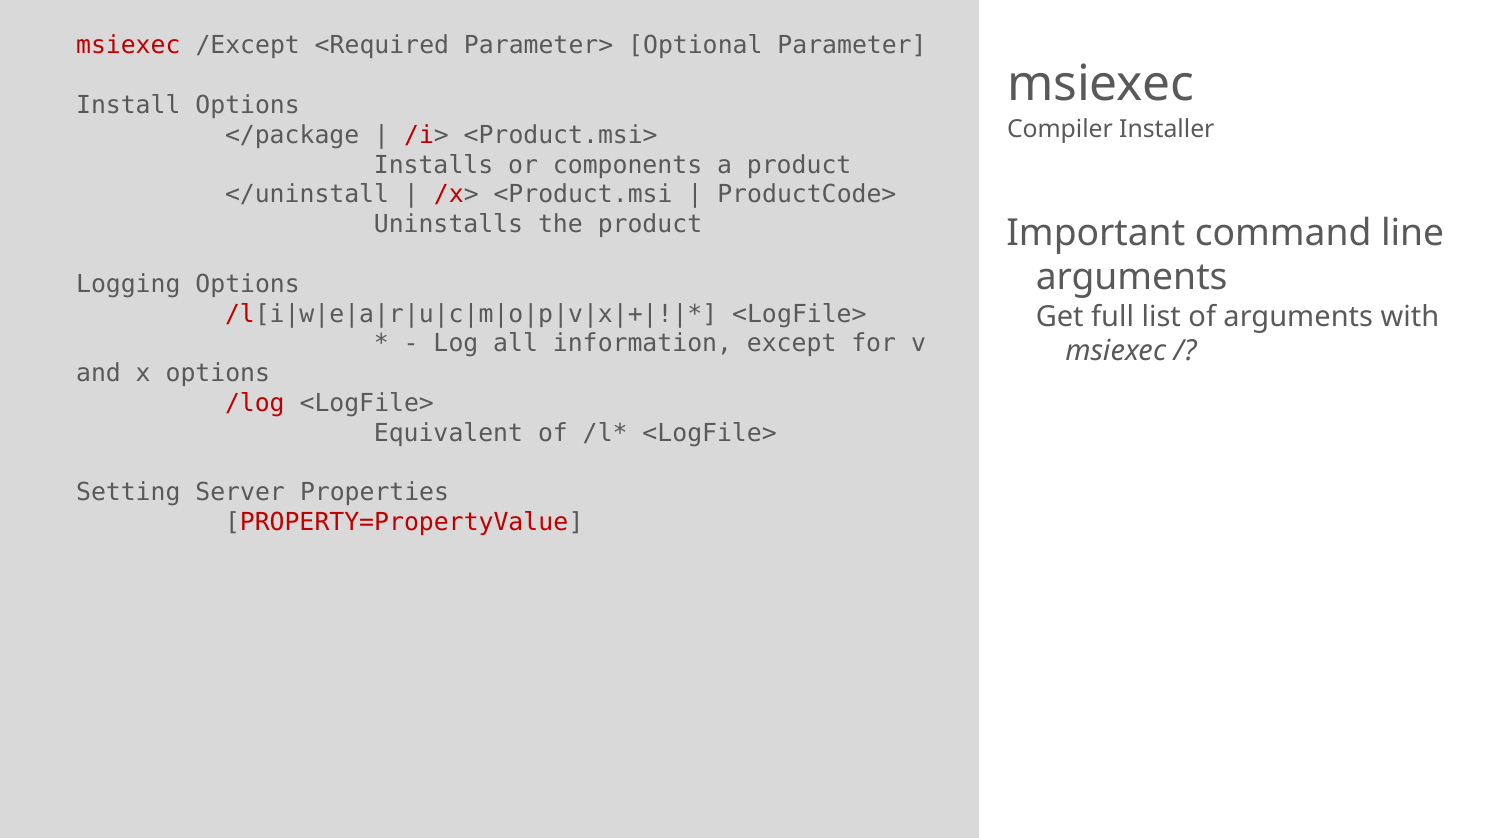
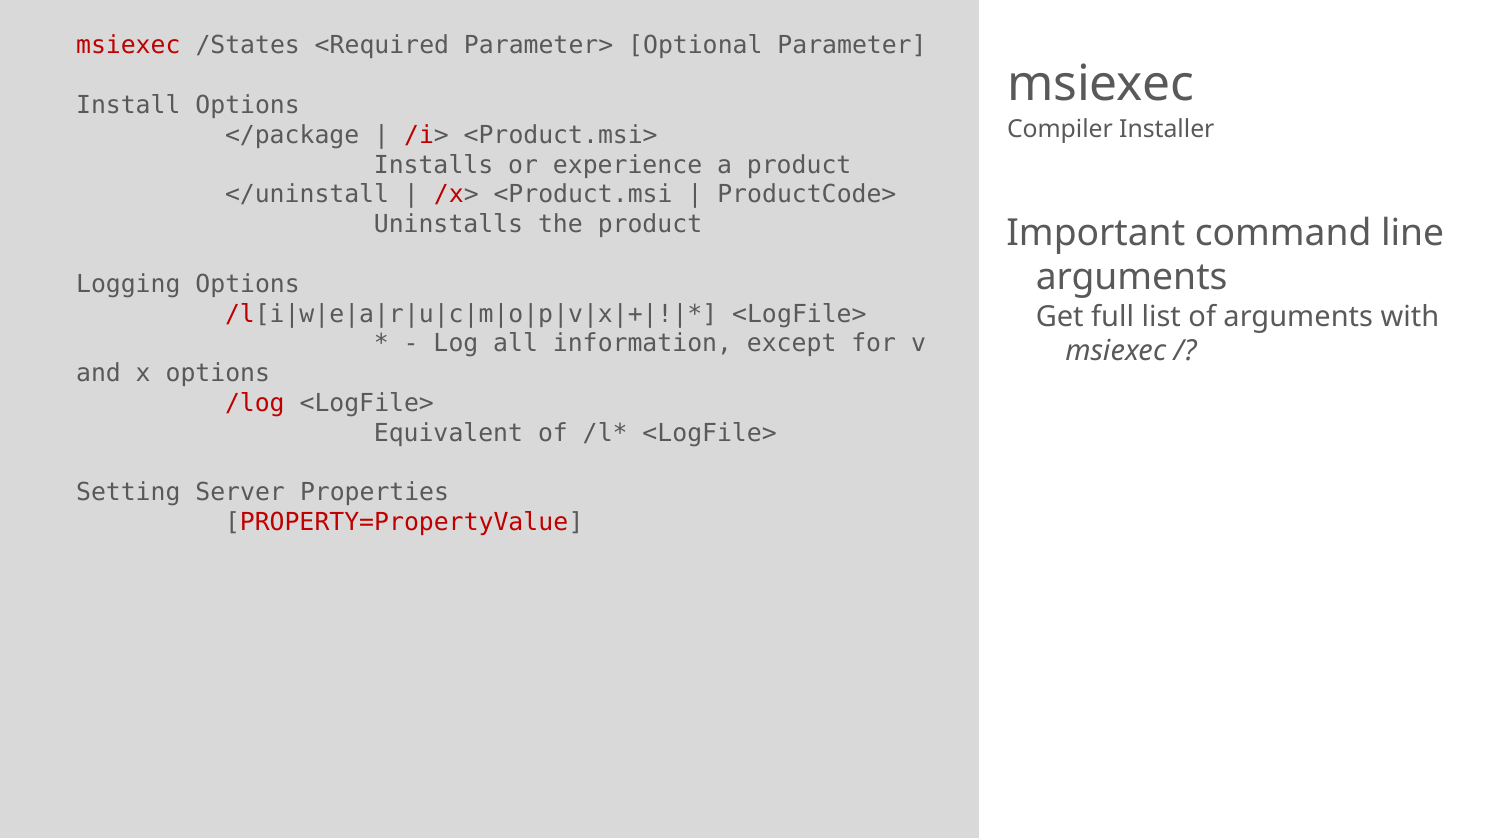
/Except: /Except -> /States (248, 46)
components: components -> experience (628, 165)
